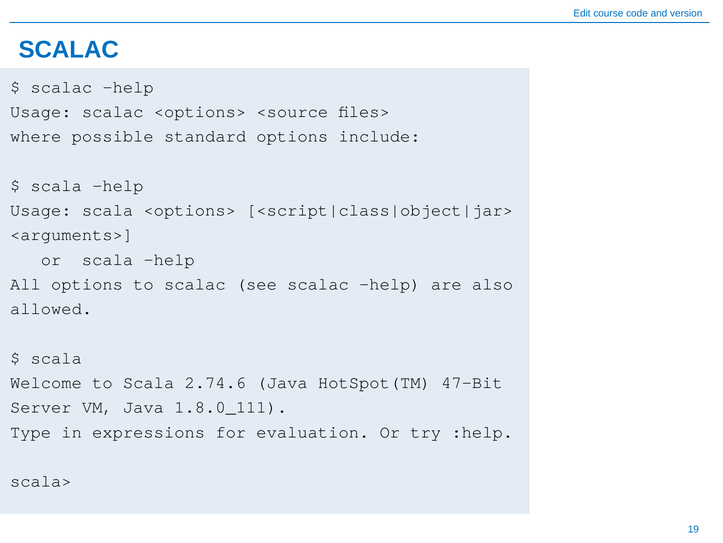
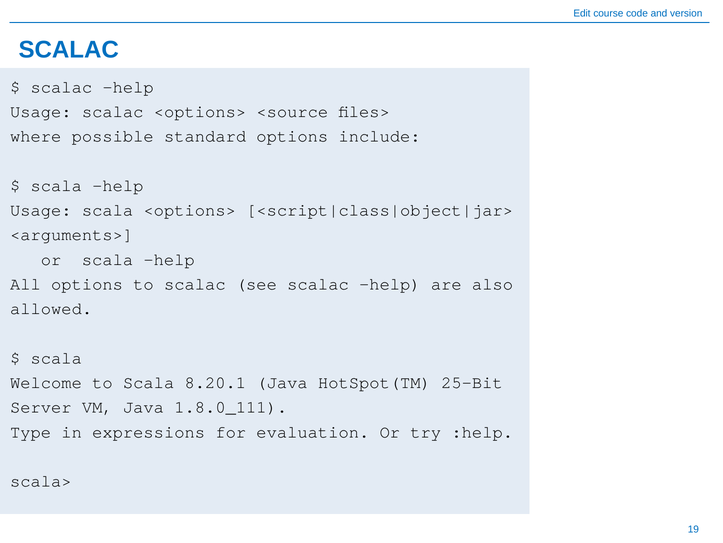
2.74.6: 2.74.6 -> 8.20.1 (215, 382)
47-Bit: 47-Bit -> 25-Bit (472, 382)
